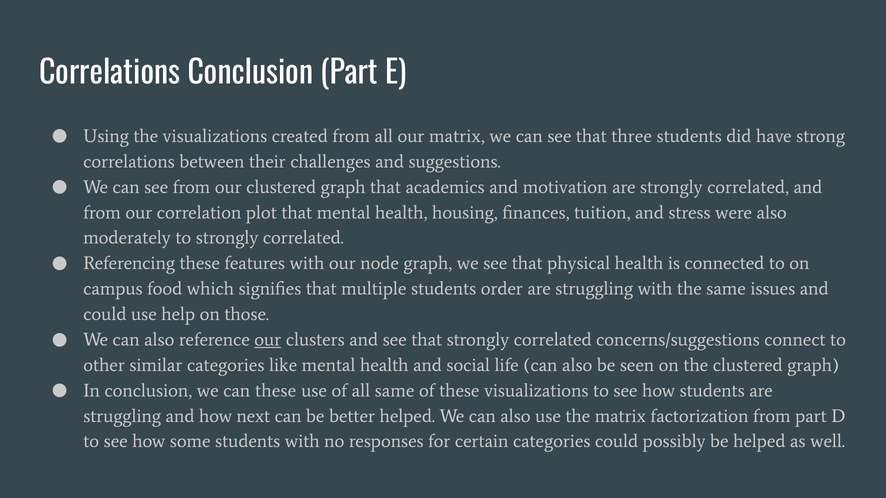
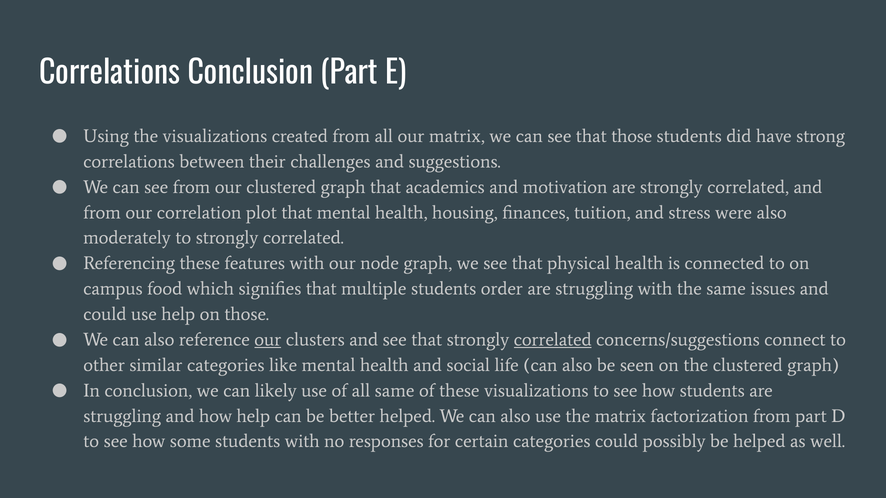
that three: three -> those (632, 136)
correlated underline: none -> present (553, 340)
can these: these -> likely (276, 391)
how next: next -> help (253, 416)
